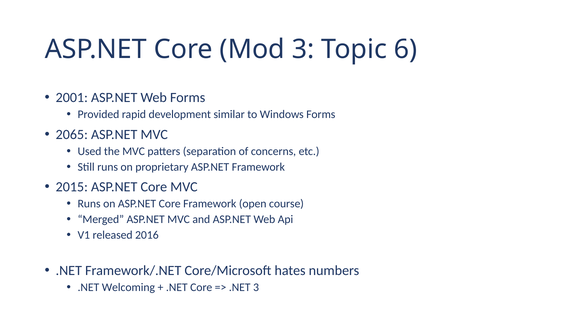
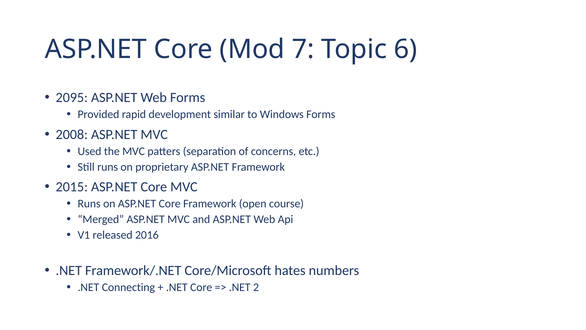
Mod 3: 3 -> 7 (303, 49)
2001: 2001 -> 2095 (72, 97)
2065: 2065 -> 2008 (72, 134)
Welcoming: Welcoming -> Connecting (128, 287)
.NET 3: 3 -> 2 (256, 287)
